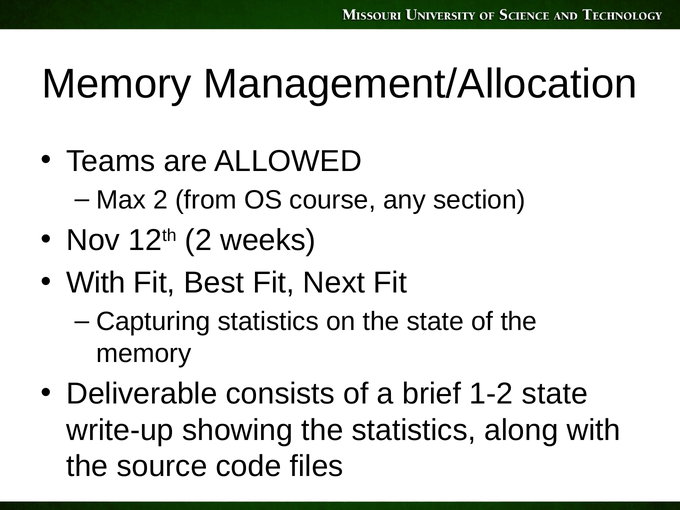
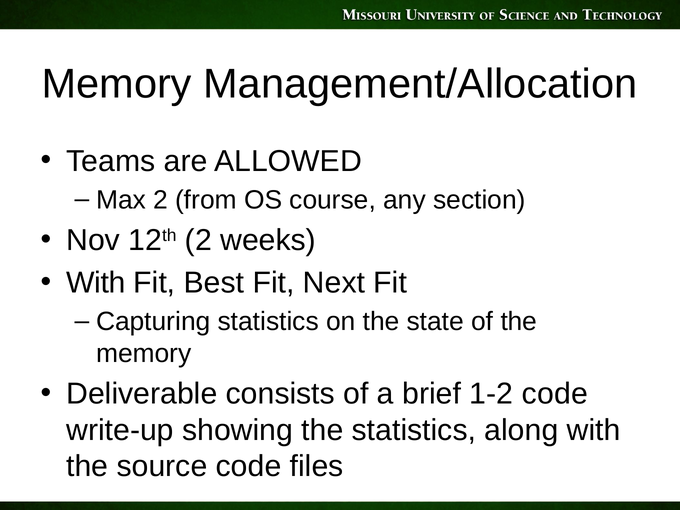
1-2 state: state -> code (555, 394)
